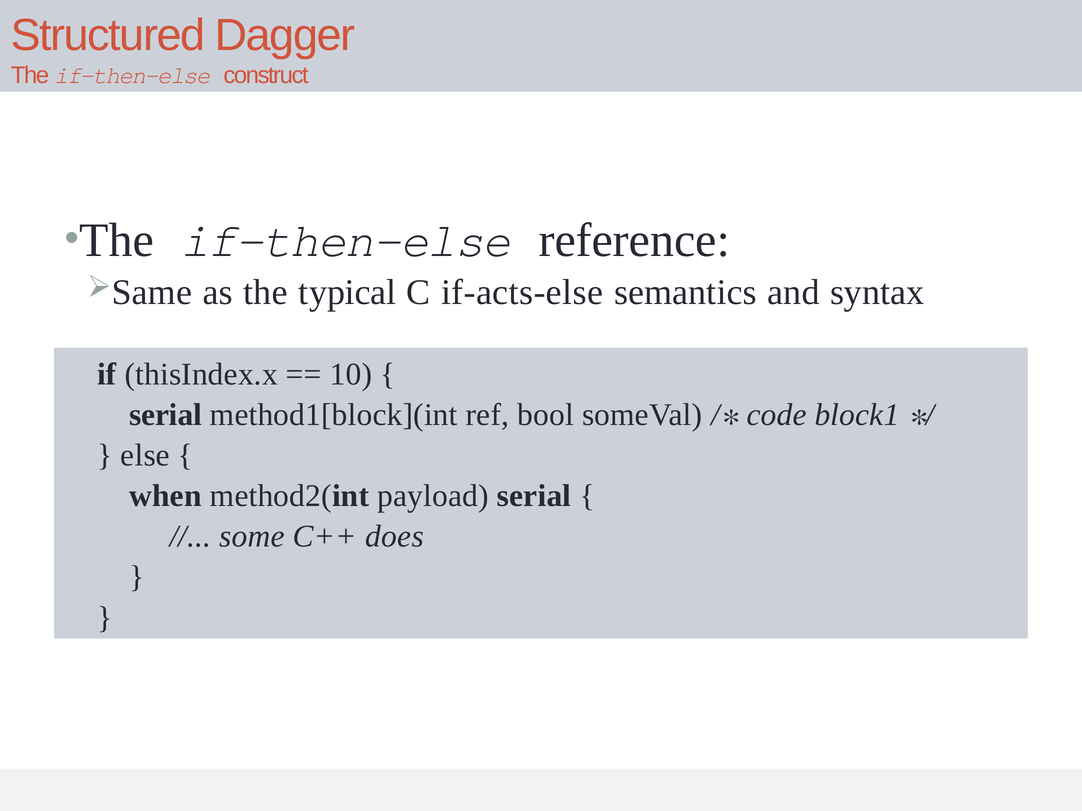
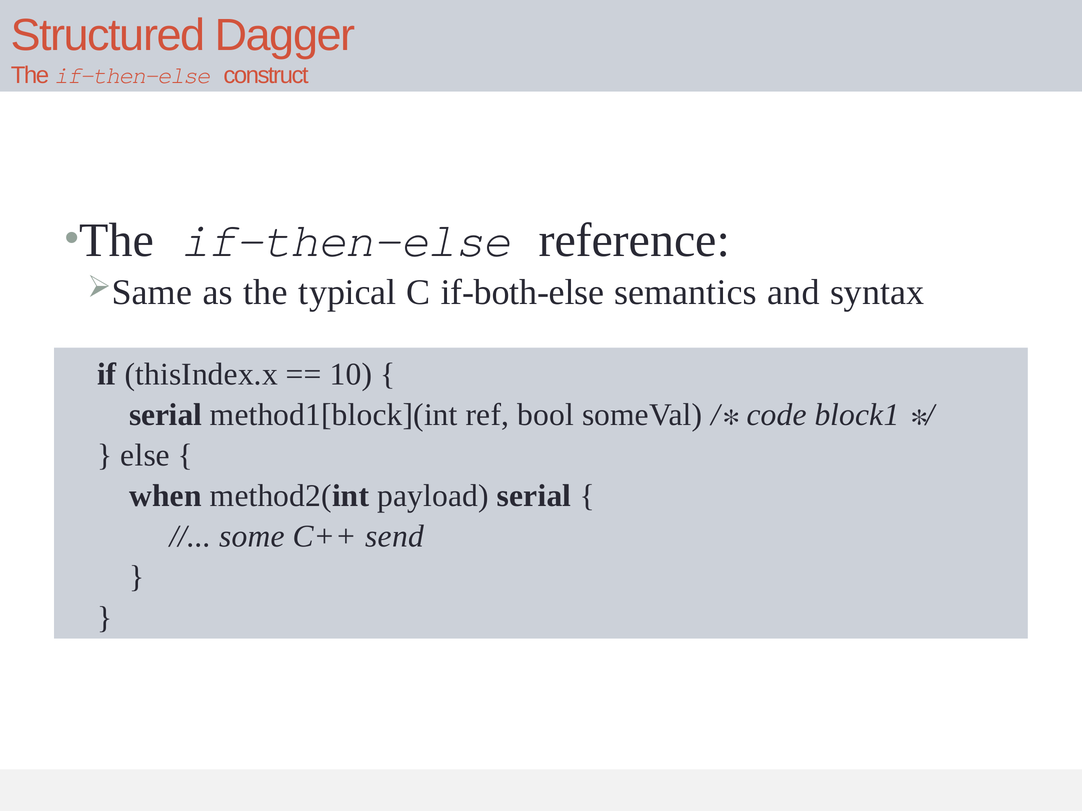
if-acts-else: if-acts-else -> if-both-else (522, 293)
does: does -> send (395, 537)
